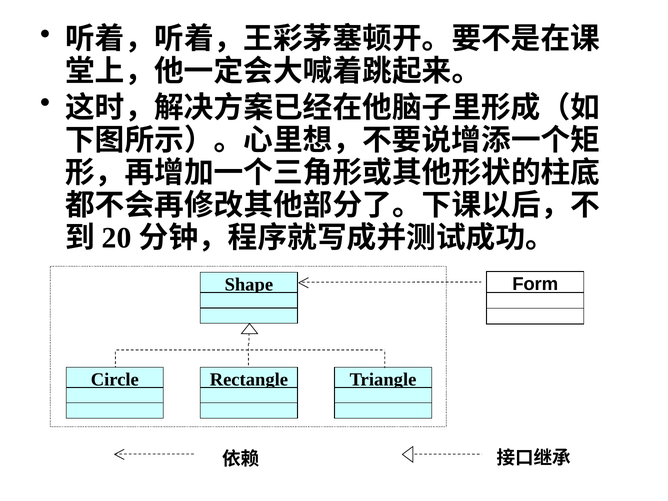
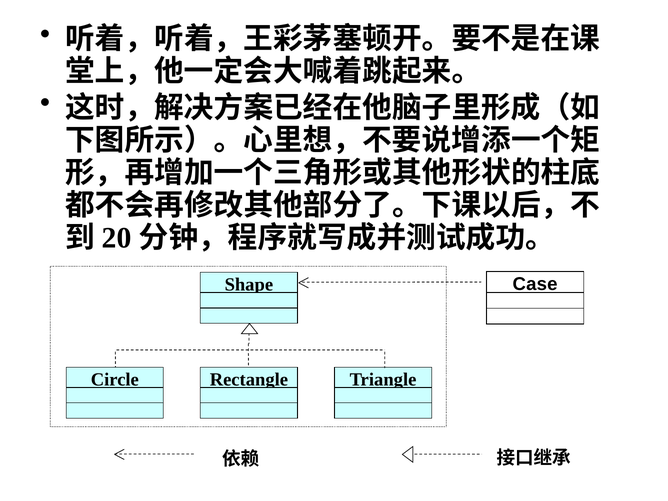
Form: Form -> Case (535, 284)
